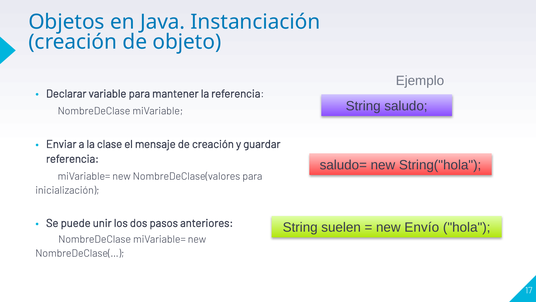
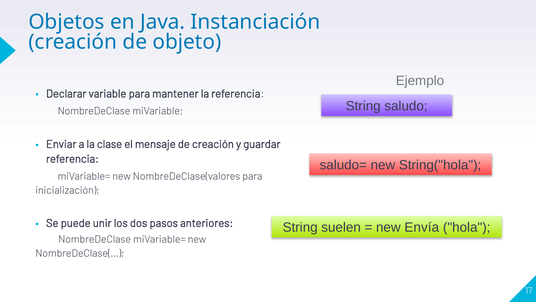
Envío: Envío -> Envía (422, 227)
